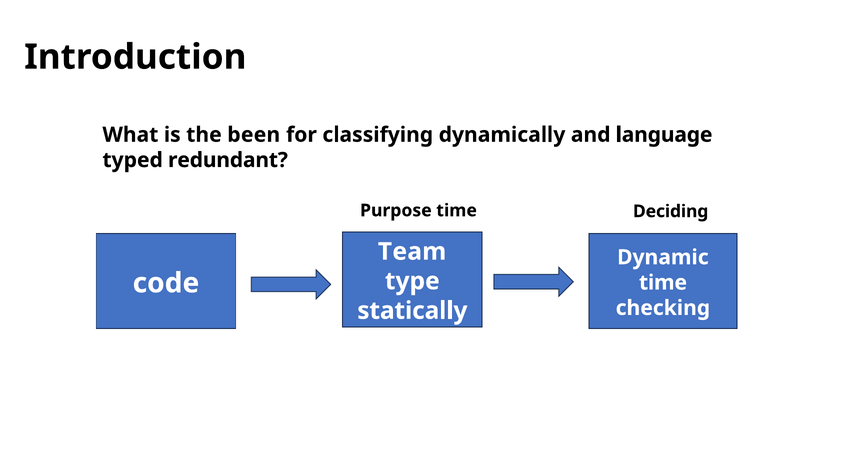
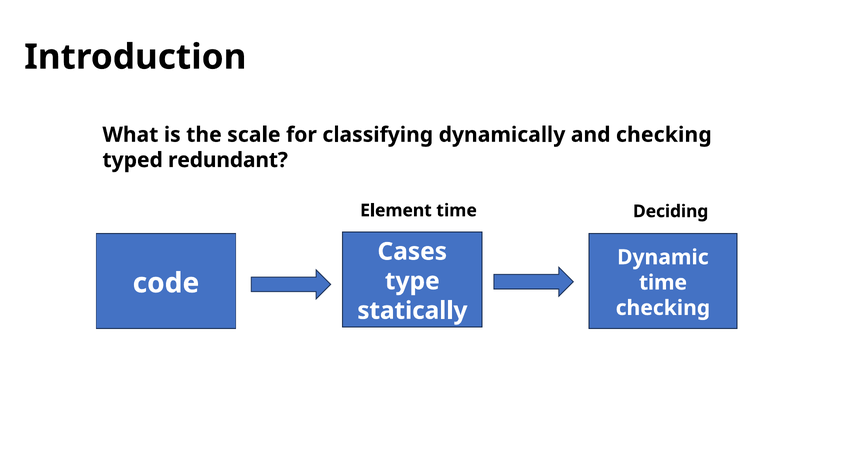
been: been -> scale (254, 135)
and language: language -> checking (664, 135)
Purpose: Purpose -> Element (396, 210)
Team: Team -> Cases (412, 251)
